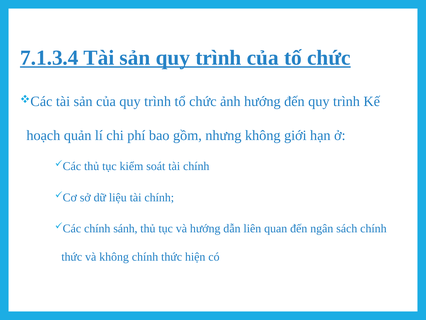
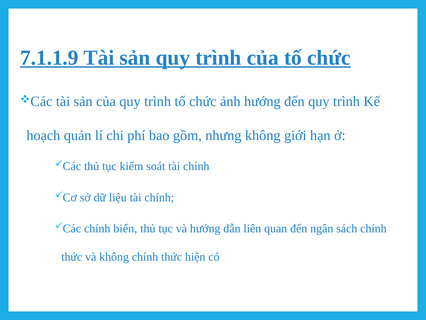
7.1.3.4: 7.1.3.4 -> 7.1.1.9 (49, 58)
sánh: sánh -> biến (125, 228)
